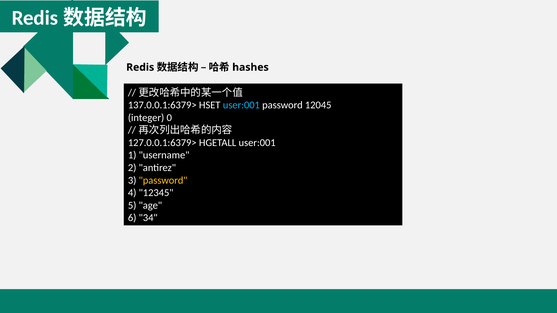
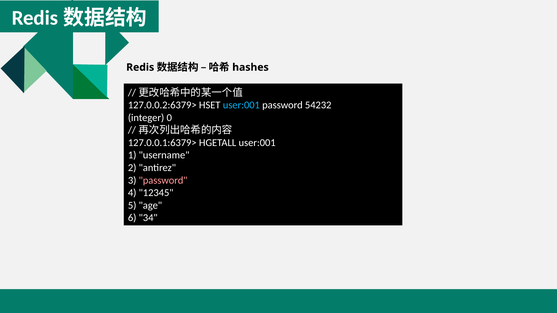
137.0.0.1:6379>: 137.0.0.1:6379> -> 127.0.0.2:6379> (162, 105)
12045: 12045 -> 54232 (318, 105)
password colour: yellow -> pink (163, 180)
